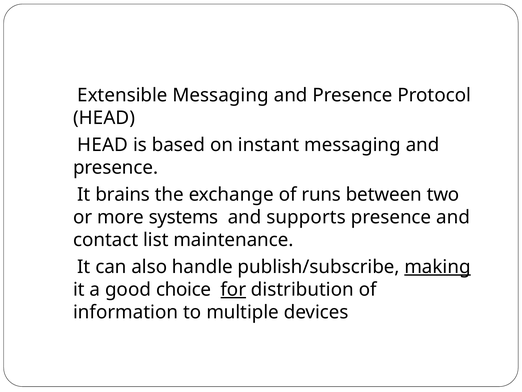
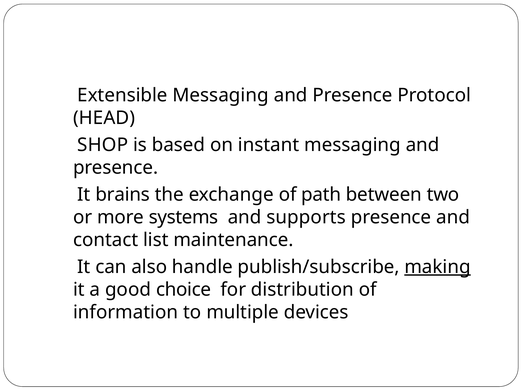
HEAD: HEAD -> SHOP (103, 145)
runs: runs -> path (321, 194)
for underline: present -> none (233, 289)
